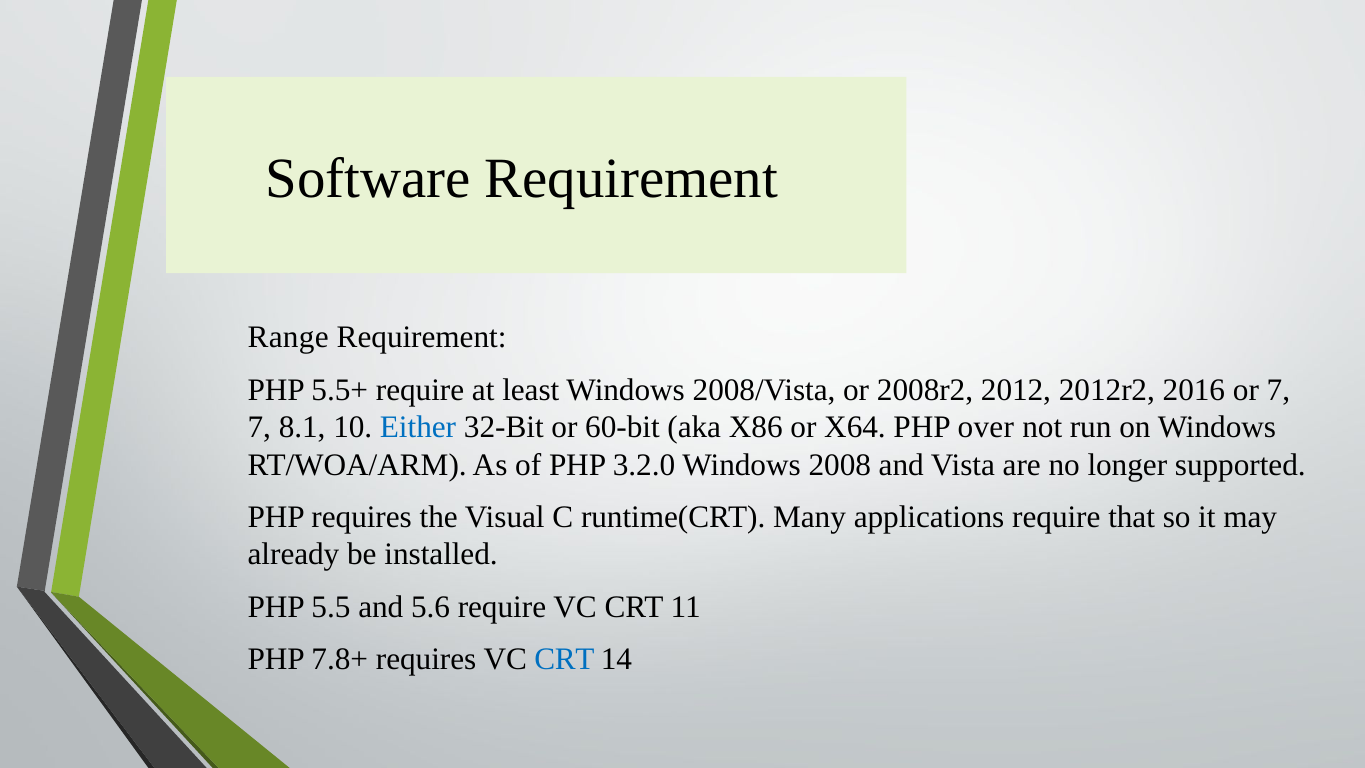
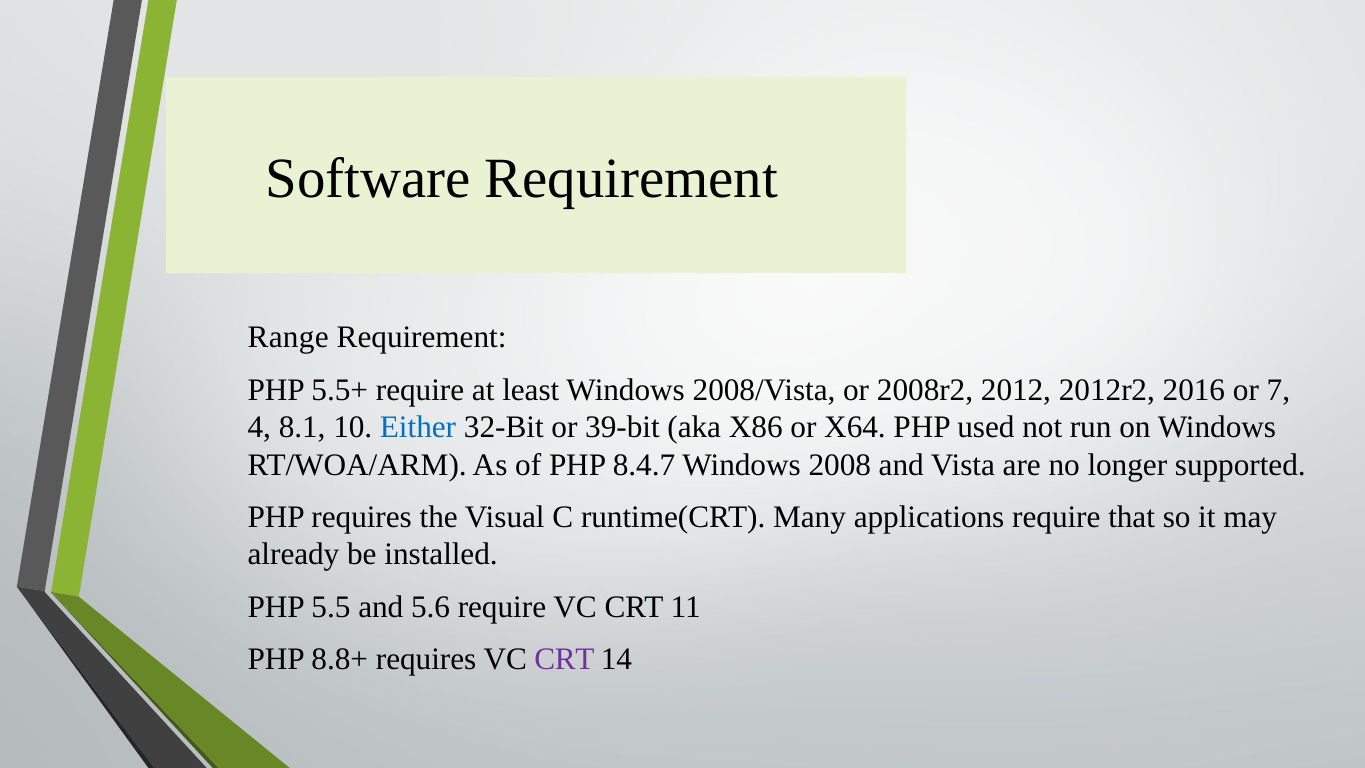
7: 7 -> 4 (259, 427)
60-bit: 60-bit -> 39-bit (622, 427)
over: over -> used (986, 427)
3.2.0: 3.2.0 -> 8.4.7 (644, 465)
7.8+: 7.8+ -> 8.8+ (340, 659)
CRT colour: blue -> purple (564, 659)
